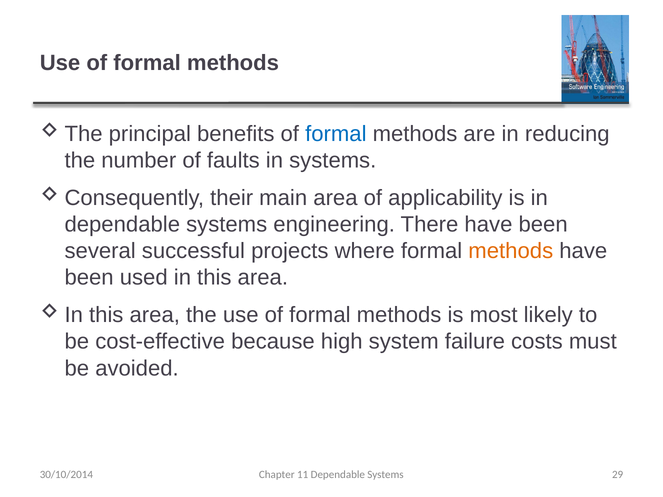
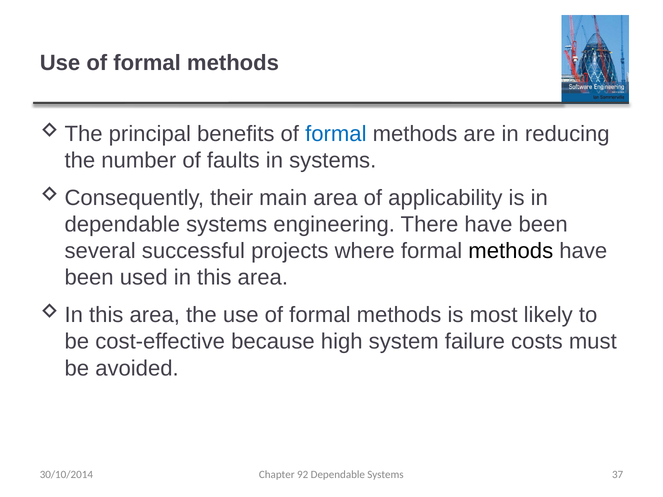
methods colour: orange -> black (511, 251)
11: 11 -> 92 (303, 475)
29: 29 -> 37 (618, 475)
